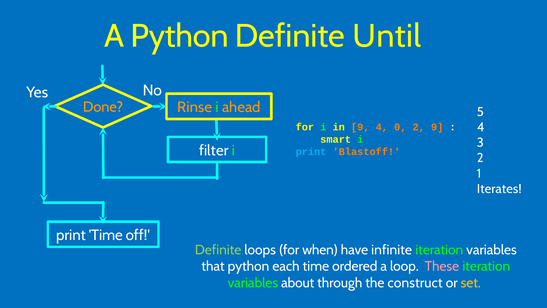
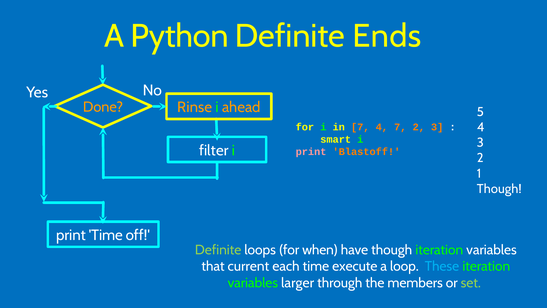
Until: Until -> Ends (387, 36)
in 9: 9 -> 7 (360, 127)
4 0: 0 -> 7 (400, 127)
2 9: 9 -> 3 (437, 127)
print colour: light blue -> pink (311, 152)
Iterates: Iterates -> Though (499, 189)
have infinite: infinite -> though (392, 250)
that python: python -> current (248, 266)
ordered: ordered -> execute (355, 266)
These colour: pink -> light blue (442, 266)
about: about -> larger (298, 283)
construct: construct -> members (415, 283)
set colour: yellow -> light green (471, 283)
